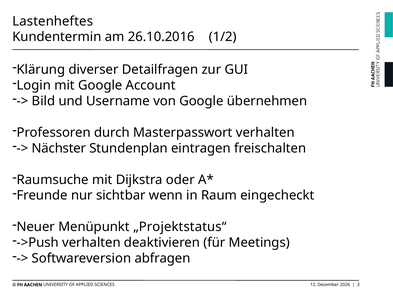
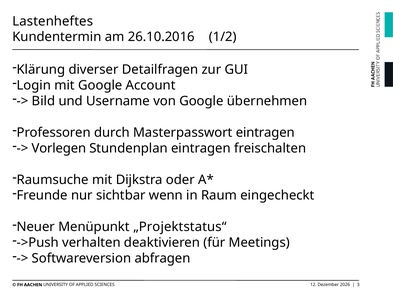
Masterpasswort verhalten: verhalten -> eintragen (265, 132)
Nächster: Nächster -> Vorlegen (59, 148)
